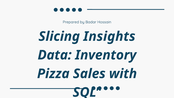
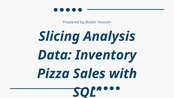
Insights: Insights -> Analysis (109, 36)
